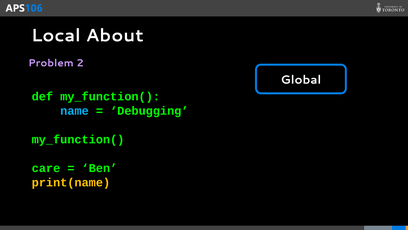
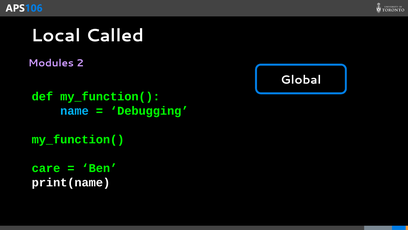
About: About -> Called (115, 35)
Problem: Problem -> Modules (51, 63)
print(name colour: yellow -> white (71, 182)
